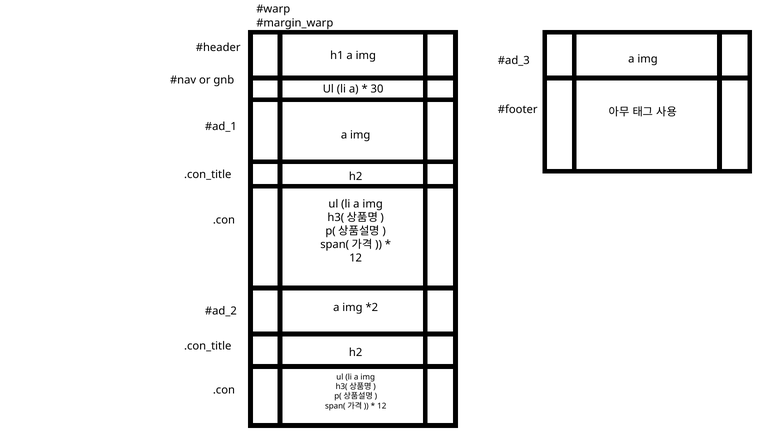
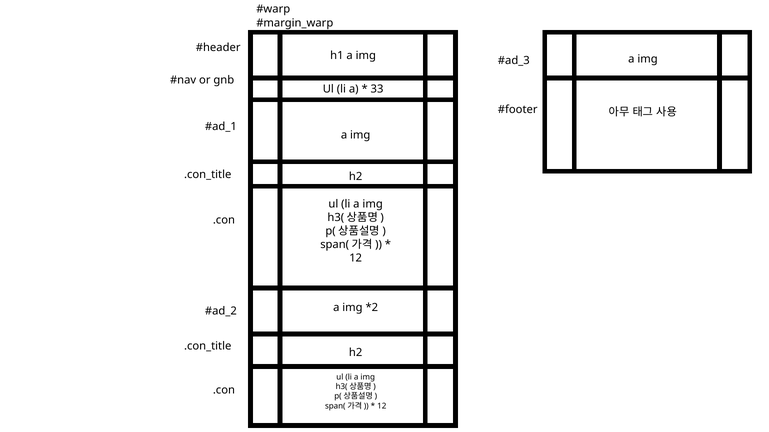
30: 30 -> 33 (377, 89)
